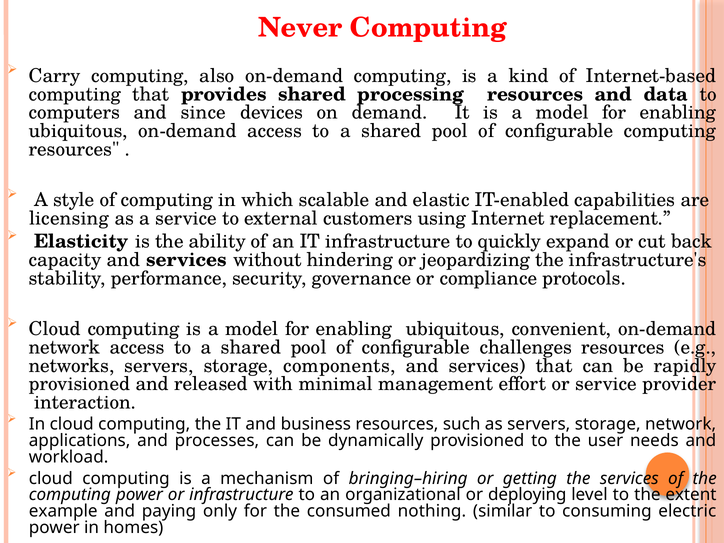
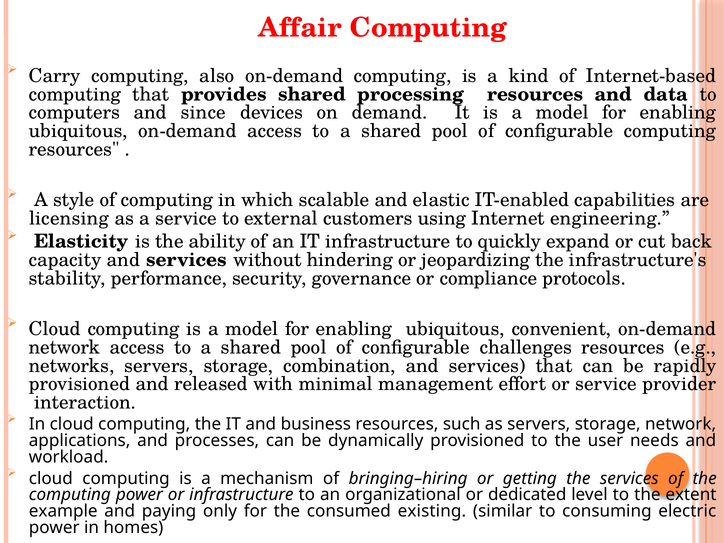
Never: Never -> Affair (300, 28)
replacement: replacement -> engineering (610, 218)
components: components -> combination (340, 366)
deploying: deploying -> dedicated (527, 495)
nothing: nothing -> existing (432, 511)
